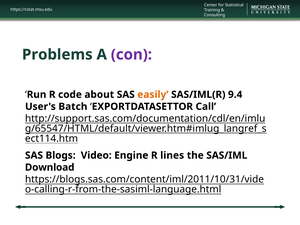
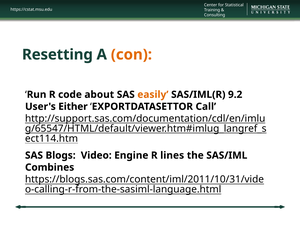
Problems: Problems -> Resetting (57, 55)
con colour: purple -> orange (131, 55)
9.4: 9.4 -> 9.2 (235, 95)
Batch: Batch -> Either (73, 107)
Download: Download -> Combines (50, 167)
